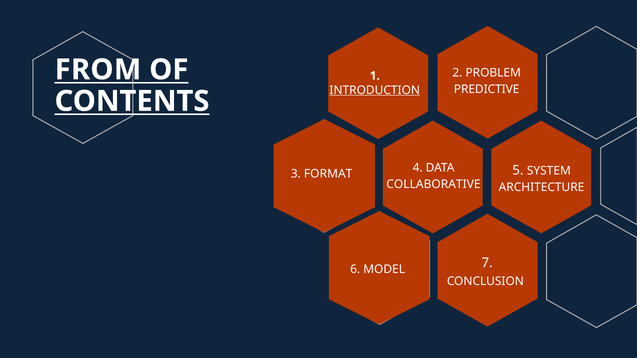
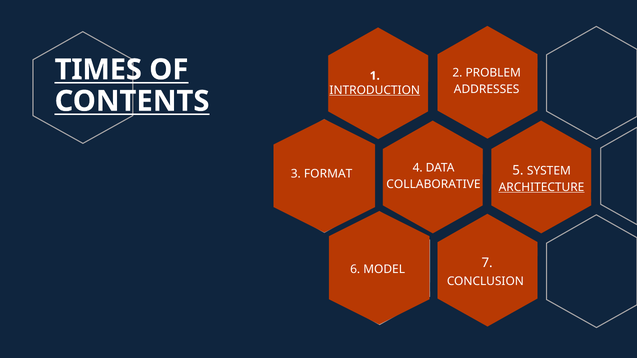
FROM: FROM -> TIMES (98, 70)
PREDICTIVE: PREDICTIVE -> ADDRESSES (487, 89)
ARCHITECTURE underline: none -> present (542, 187)
